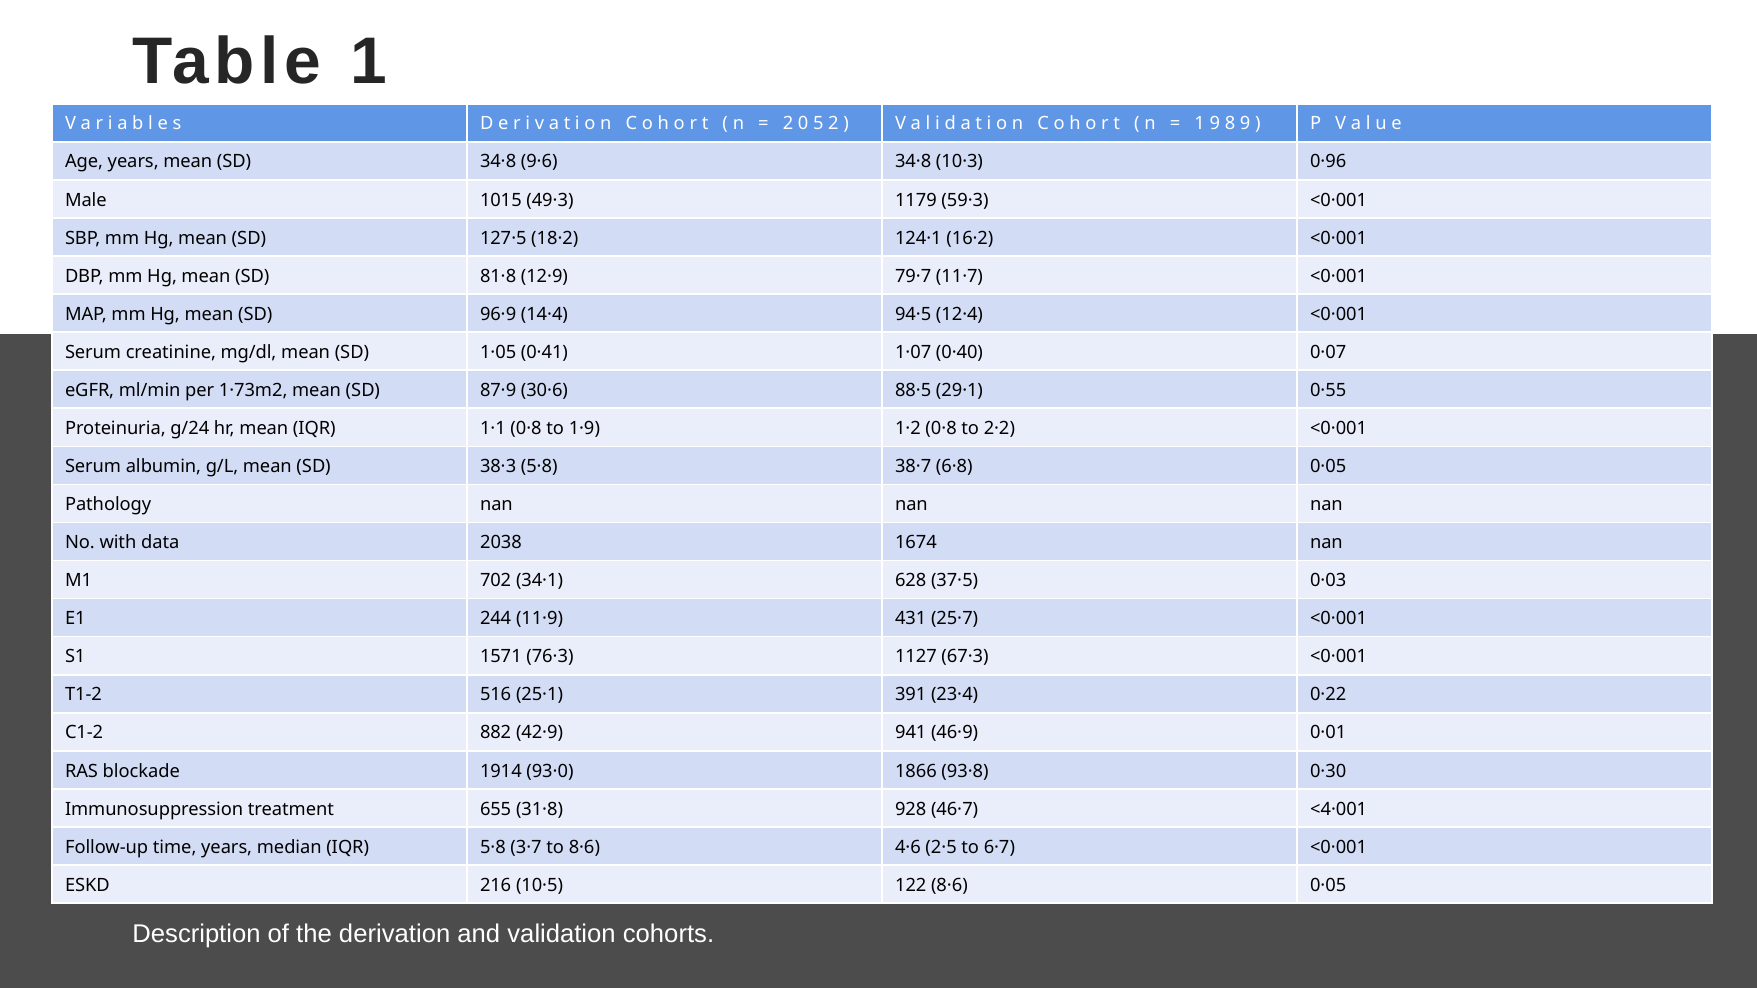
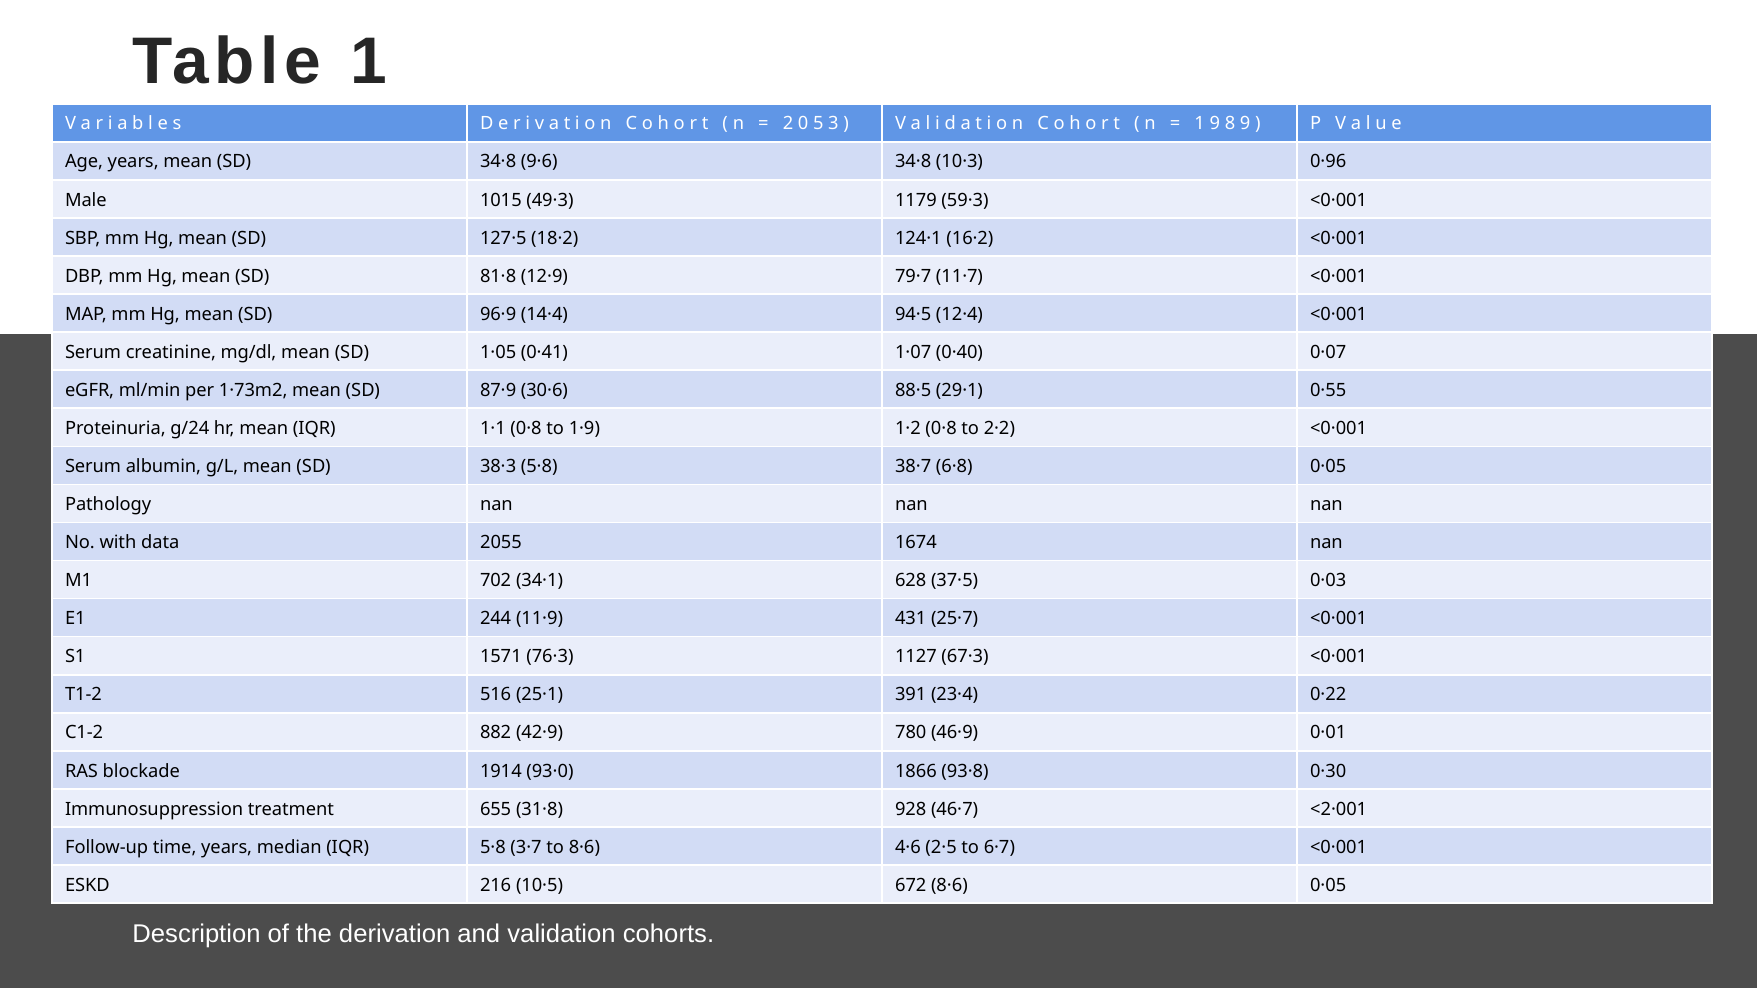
5 2: 2 -> 3 (833, 124)
2038: 2038 -> 2055 (501, 543)
941: 941 -> 780 (911, 733)
<4·001: <4·001 -> <2·001 (1339, 809)
122: 122 -> 672 (911, 885)
